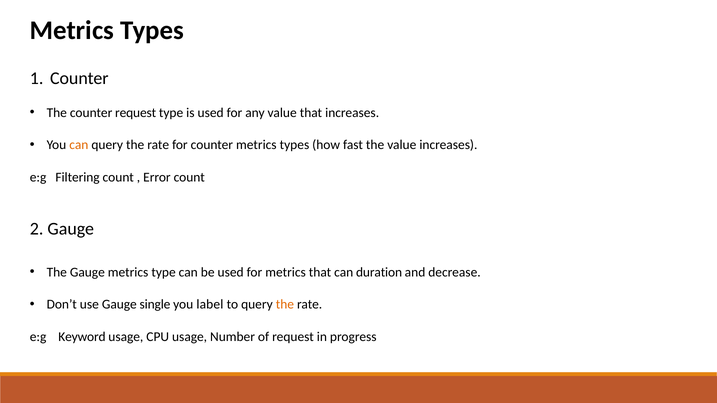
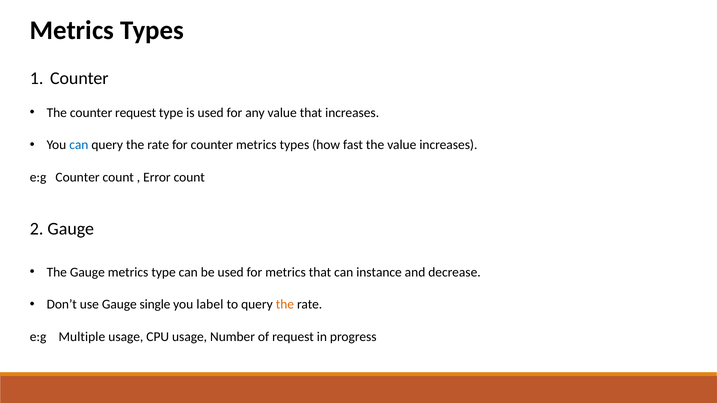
can colour: orange -> blue (79, 145)
e:g Filtering: Filtering -> Counter (78, 177)
duration: duration -> instance (379, 272)
Keyword: Keyword -> Multiple (82, 337)
